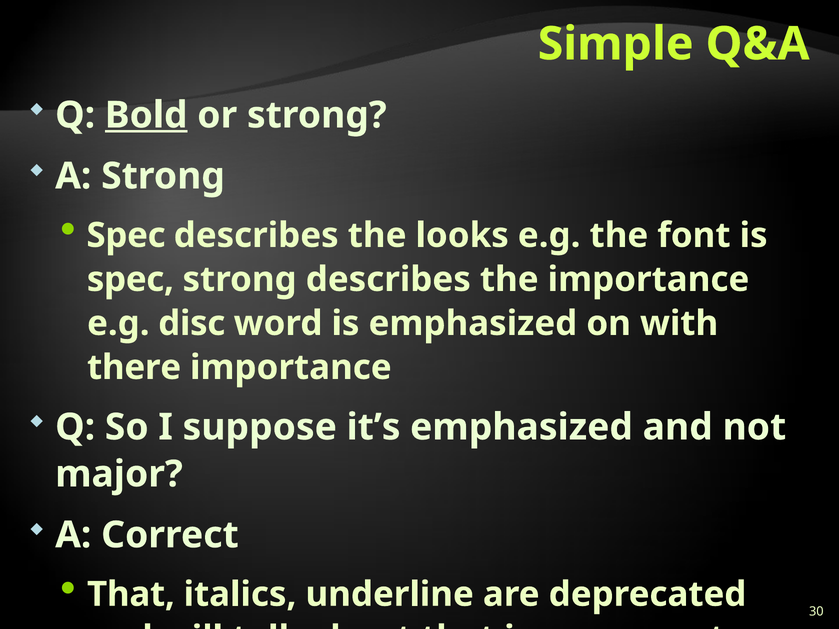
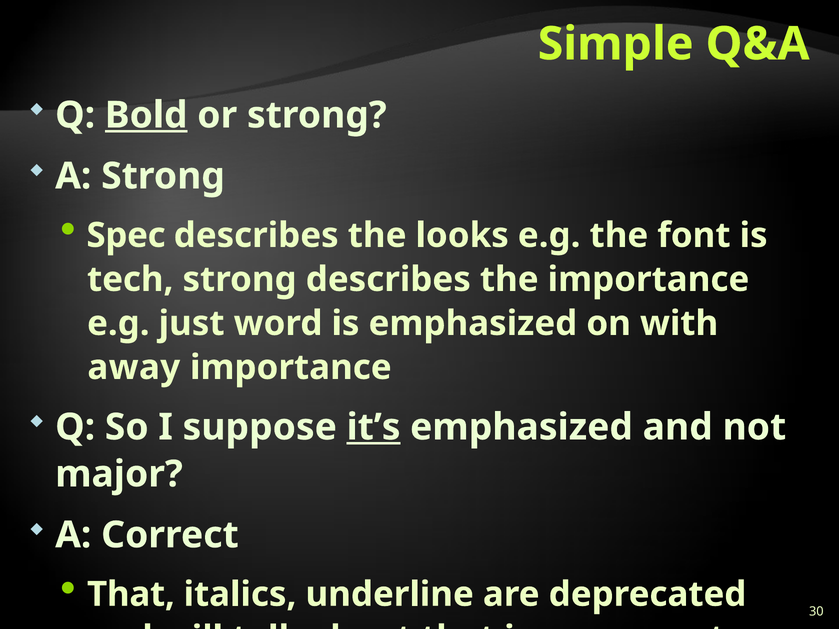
spec: spec -> tech (130, 280)
disc: disc -> just (192, 324)
there: there -> away (134, 368)
it’s underline: none -> present (374, 427)
